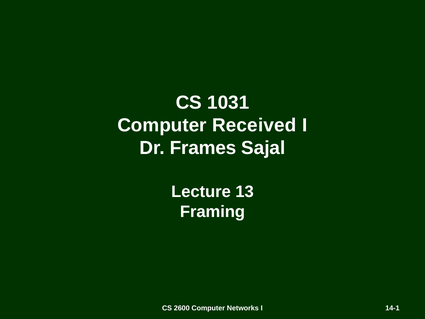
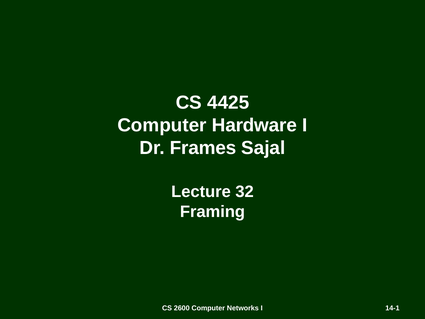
1031: 1031 -> 4425 (228, 103)
Received: Received -> Hardware (254, 125)
13: 13 -> 32 (245, 192)
